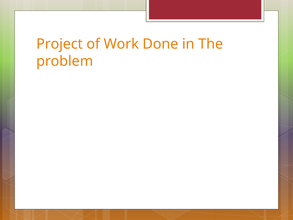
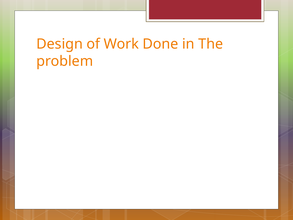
Project: Project -> Design (60, 44)
